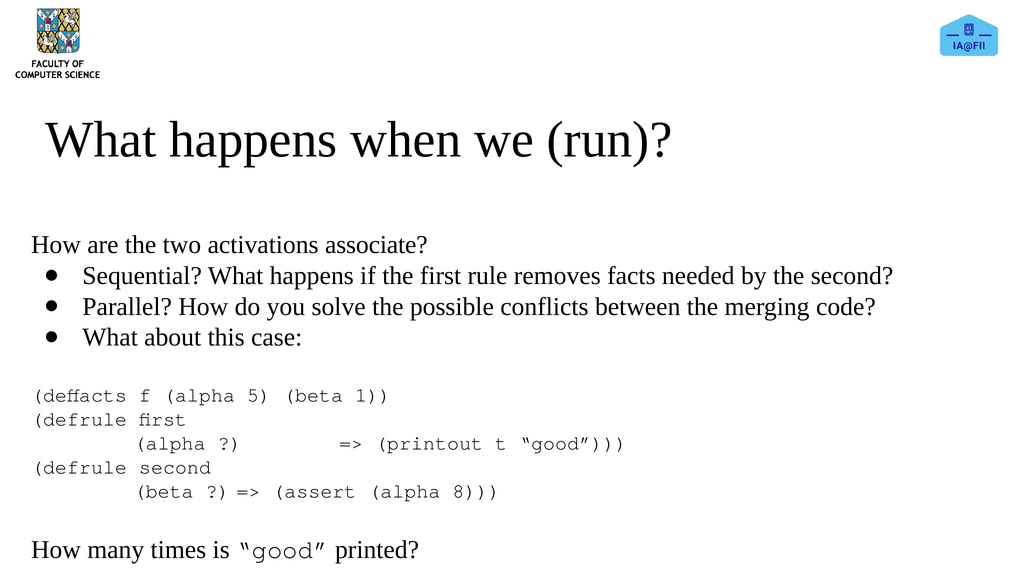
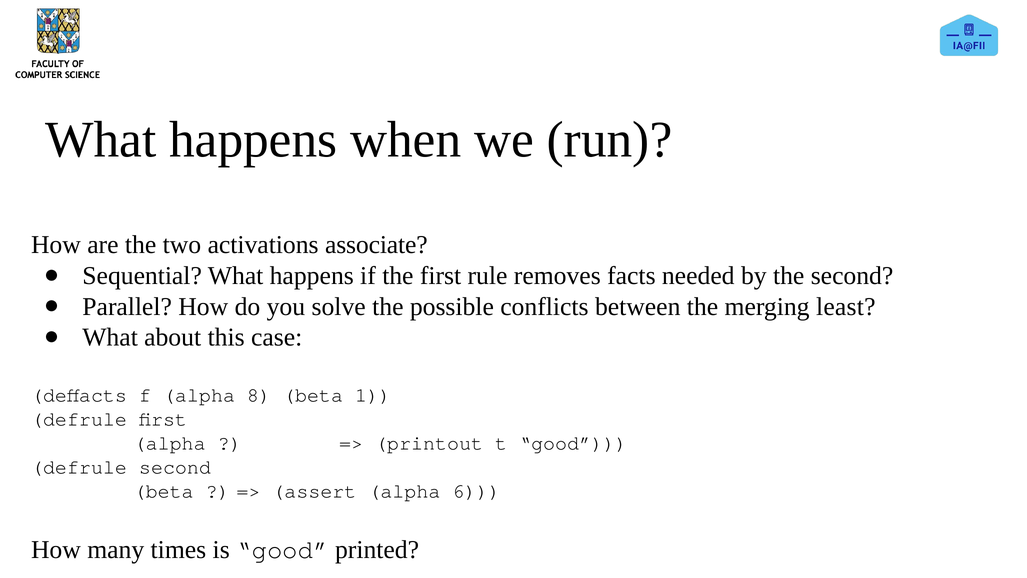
code: code -> least (846, 306)
5: 5 -> 8 (259, 395)
8: 8 -> 6 (476, 491)
